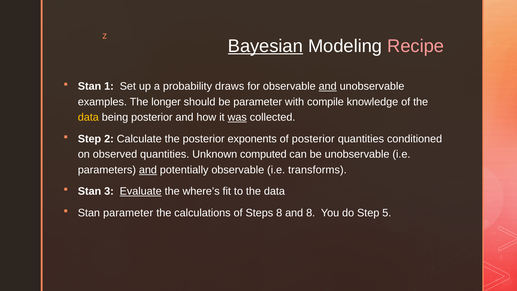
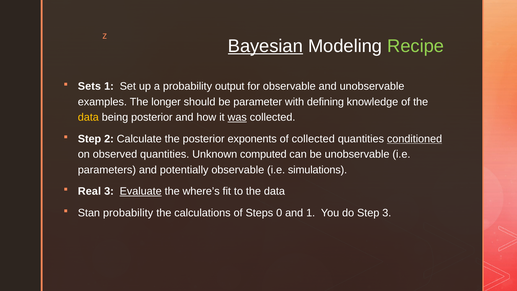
Recipe colour: pink -> light green (416, 46)
Stan: Stan -> Sets (89, 86)
draws: draws -> output (230, 86)
and underline: present -> none (328, 86)
compile: compile -> defining (325, 102)
of posterior: posterior -> collected (313, 139)
conditioned underline: none -> present (415, 139)
and underline: present -> none (148, 170)
transforms: transforms -> simulations (318, 170)
Stan: Stan -> Real (89, 191)
Stan parameter: parameter -> probability (128, 213)
Steps 8: 8 -> 0 (279, 213)
and 8: 8 -> 1 (311, 213)
Step 5: 5 -> 3 (387, 213)
